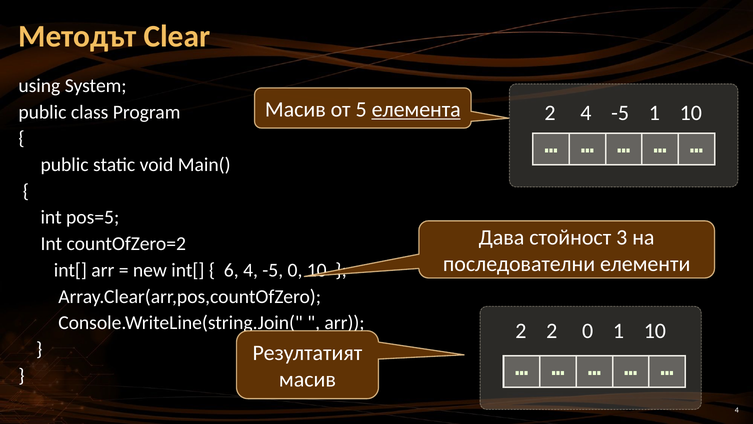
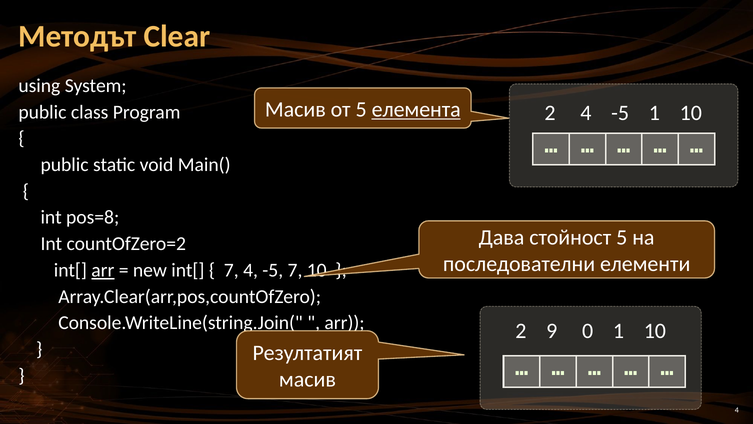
pos=5: pos=5 -> pos=8 (93, 217)
стойност 3: 3 -> 5 (622, 238)
arr underline: none -> present (103, 270)
6: 6 -> 7 (231, 270)
-5 0: 0 -> 7 (295, 270)
2 2: 2 -> 9 (552, 331)
